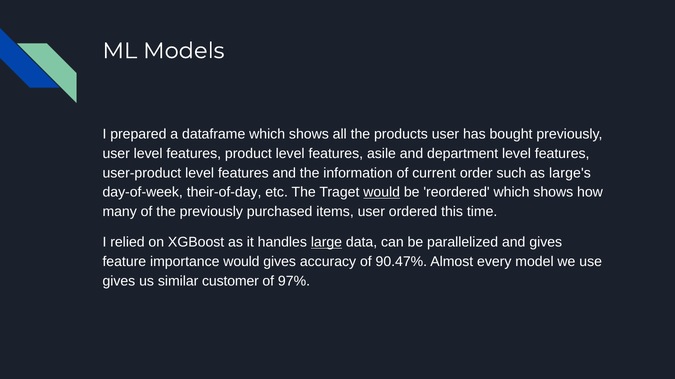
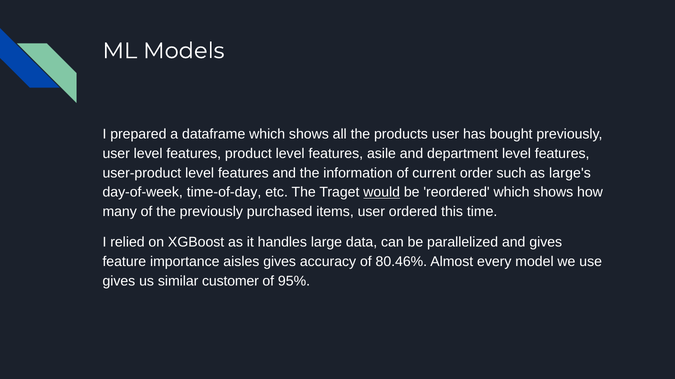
their-of-day: their-of-day -> time-of-day (224, 193)
large underline: present -> none (326, 243)
importance would: would -> aisles (241, 262)
90.47%: 90.47% -> 80.46% (401, 262)
97%: 97% -> 95% (294, 281)
